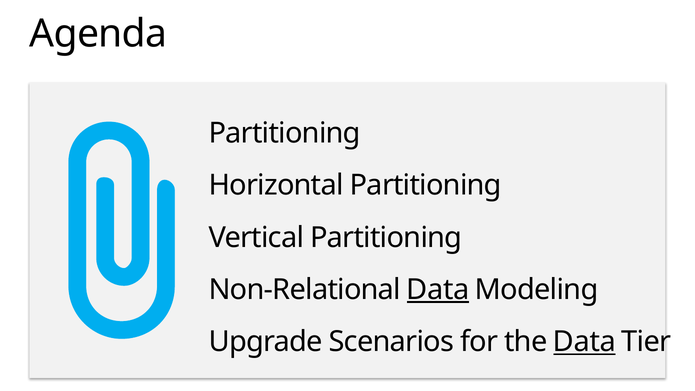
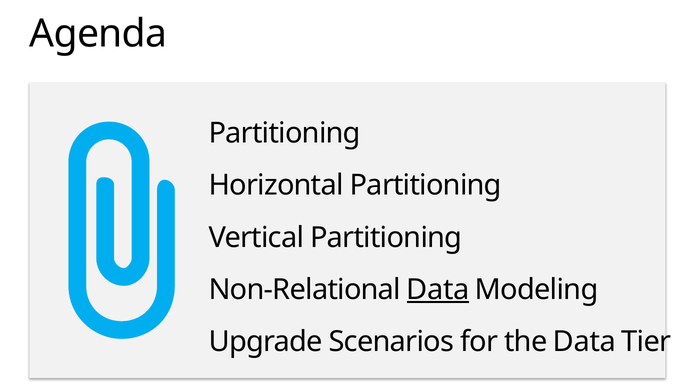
Data underline: present -> none (585, 342)
